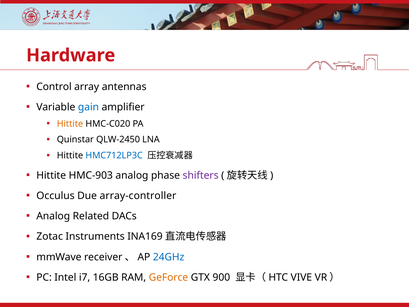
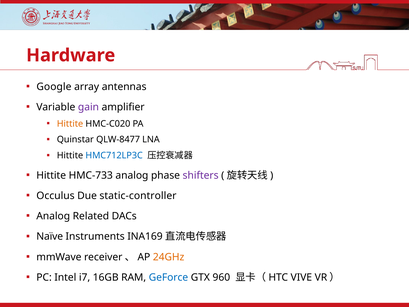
Control: Control -> Google (54, 87)
gain colour: blue -> purple (88, 107)
QLW-2450: QLW-2450 -> QLW-8477 (118, 140)
HMC-903: HMC-903 -> HMC-733 (91, 175)
array-controller: array-controller -> static-controller (138, 196)
Zotac: Zotac -> Naïve (50, 236)
24GHz colour: blue -> orange (169, 257)
GeForce colour: orange -> blue (168, 277)
900: 900 -> 960 (221, 277)
